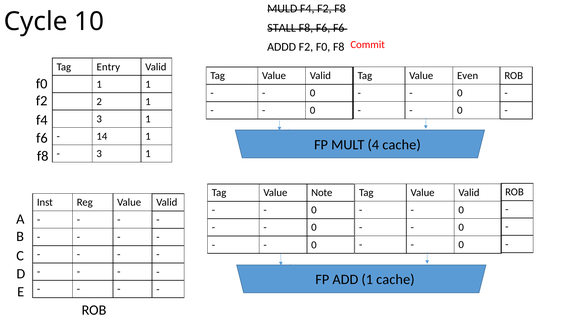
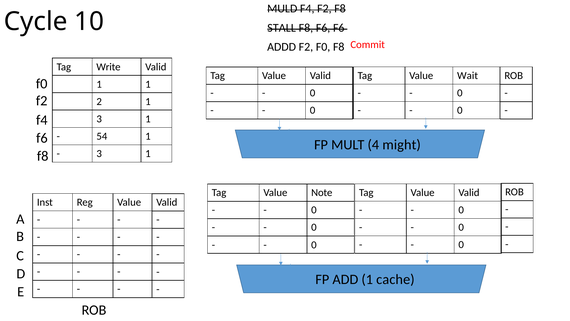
Entry: Entry -> Write (108, 67)
Even: Even -> Wait (468, 76)
14: 14 -> 54 (102, 136)
4 cache: cache -> might (402, 145)
